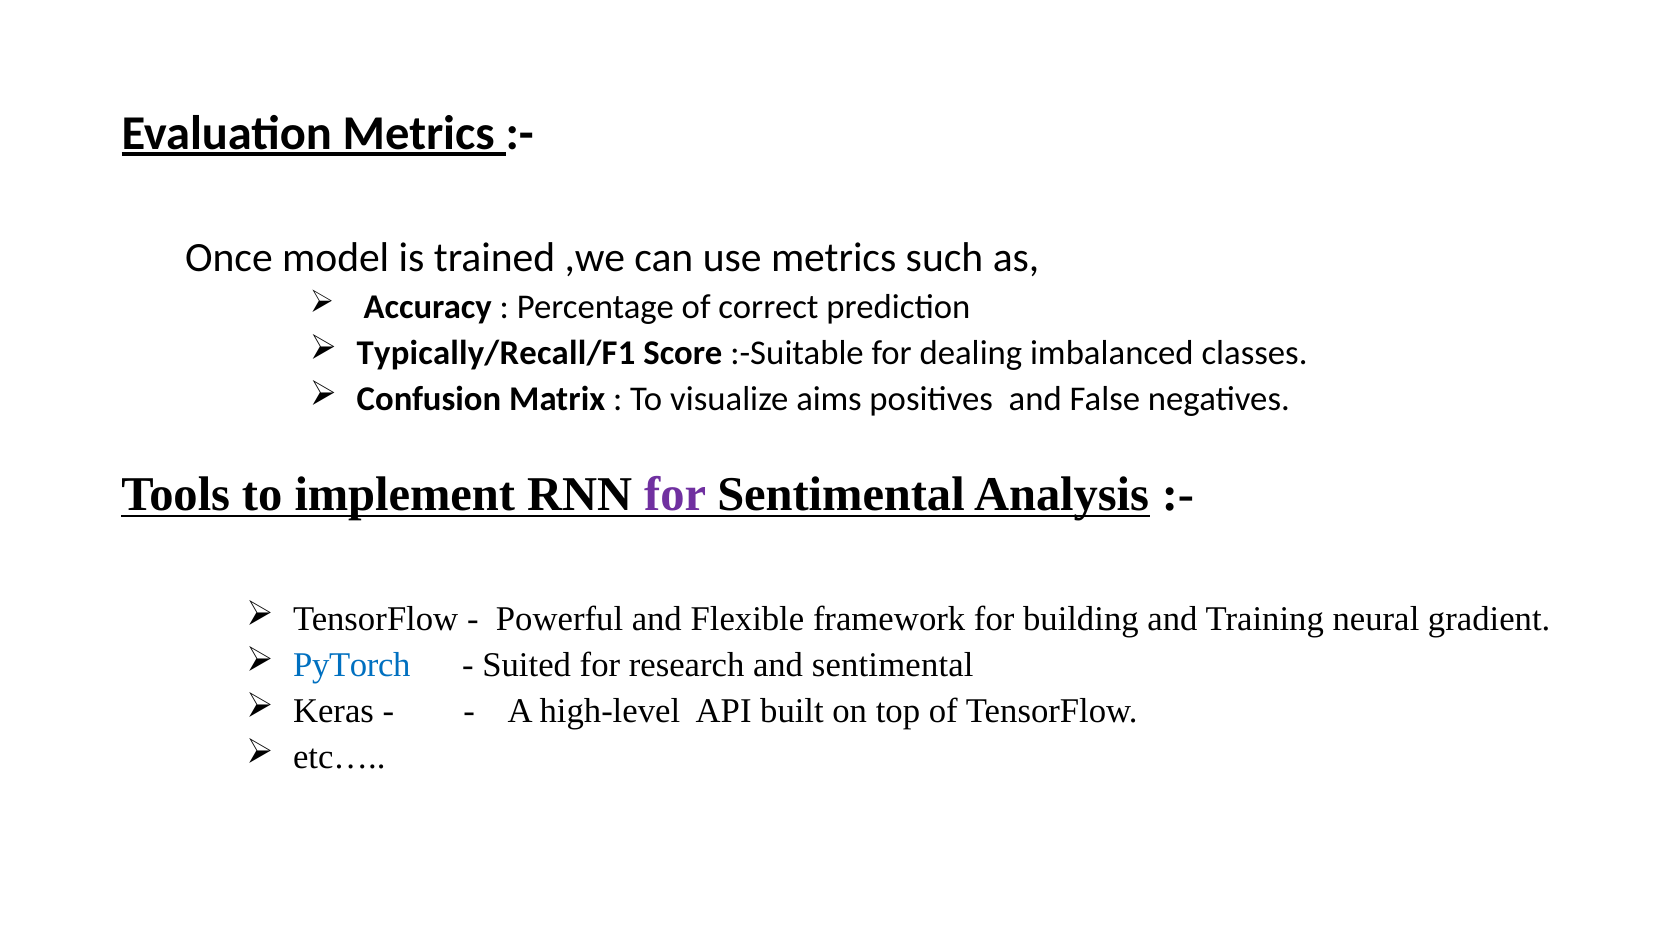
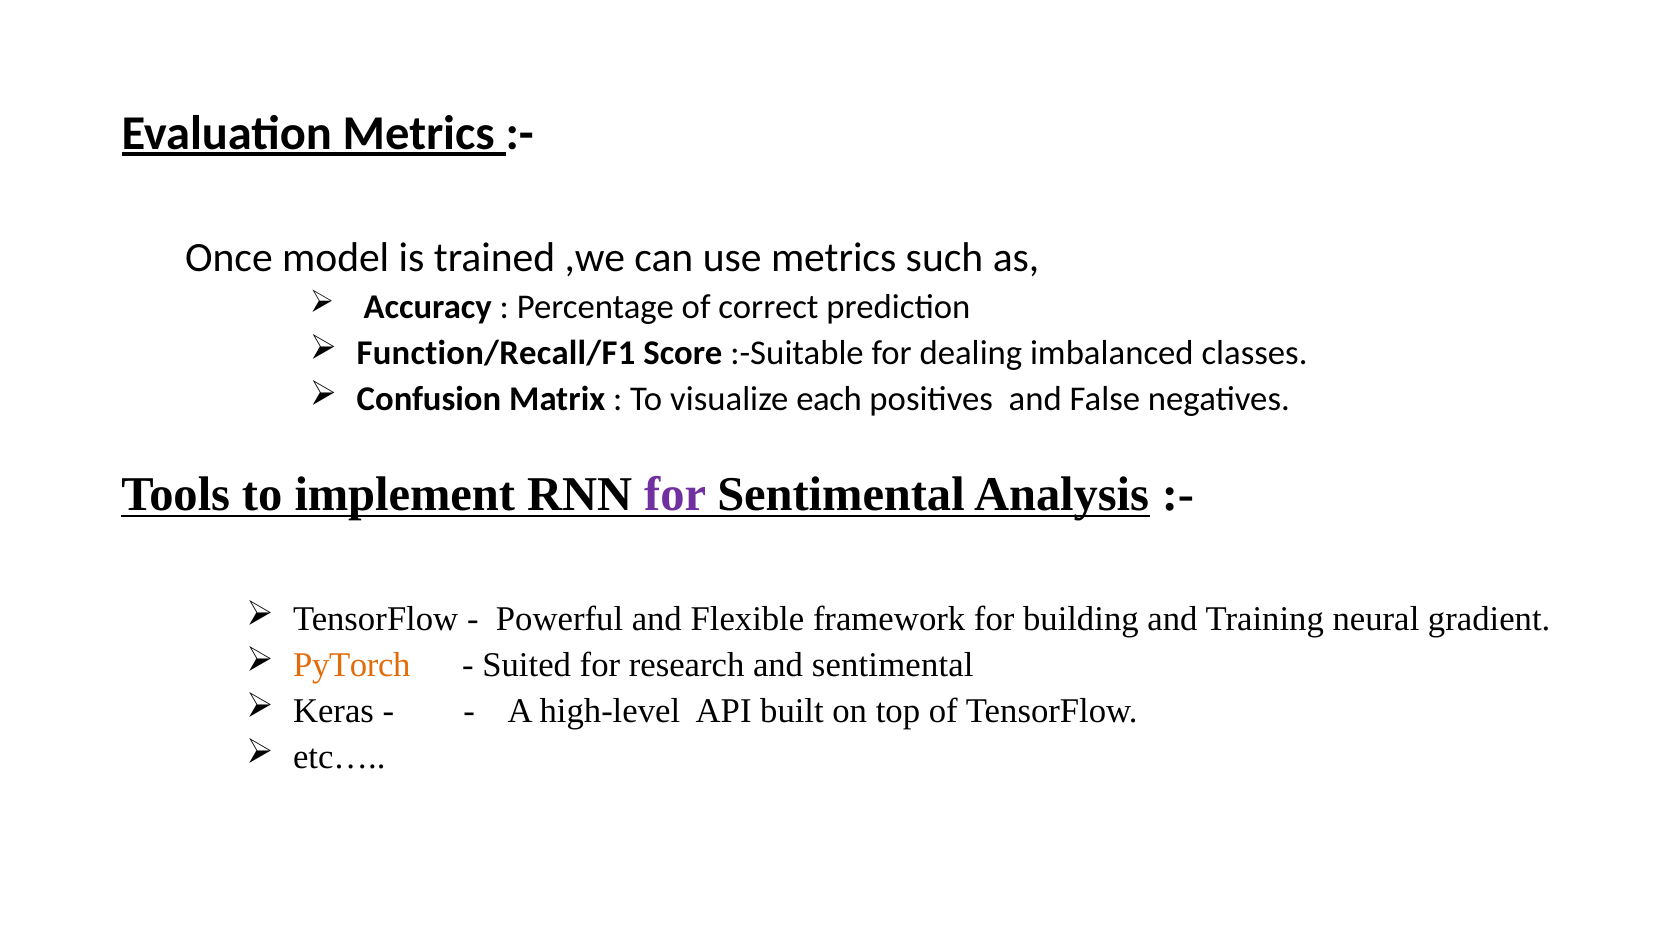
Typically/Recall/F1: Typically/Recall/F1 -> Function/Recall/F1 (496, 353)
aims: aims -> each (829, 399)
PyTorch colour: blue -> orange (352, 665)
